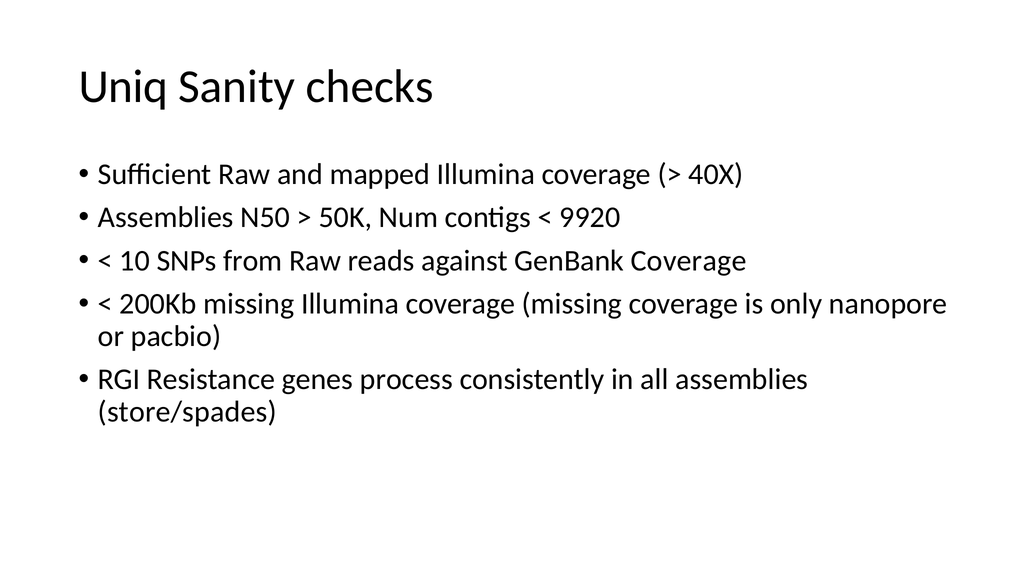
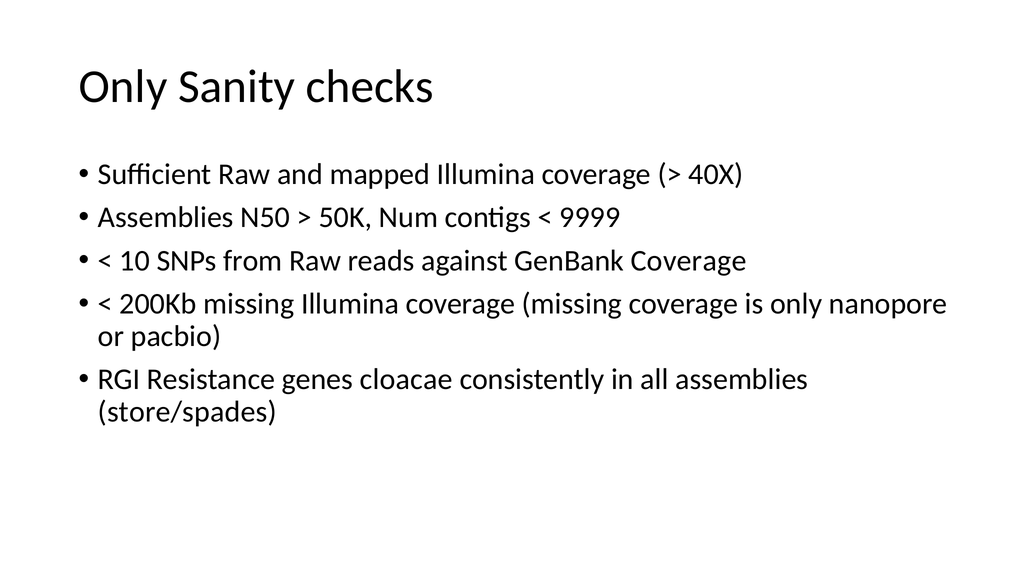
Uniq: Uniq -> Only (123, 87)
9920: 9920 -> 9999 (590, 217)
process: process -> cloacae (406, 379)
